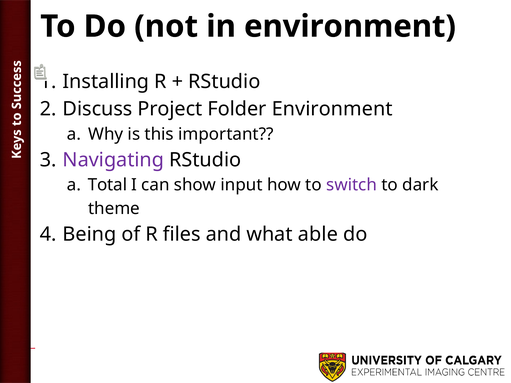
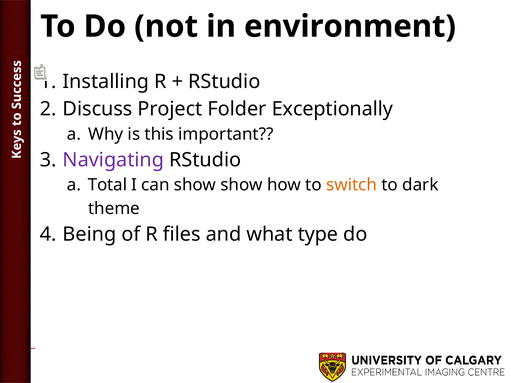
Folder Environment: Environment -> Exceptionally (332, 109)
show input: input -> show (242, 185)
switch colour: purple -> orange (352, 185)
able: able -> type (318, 234)
